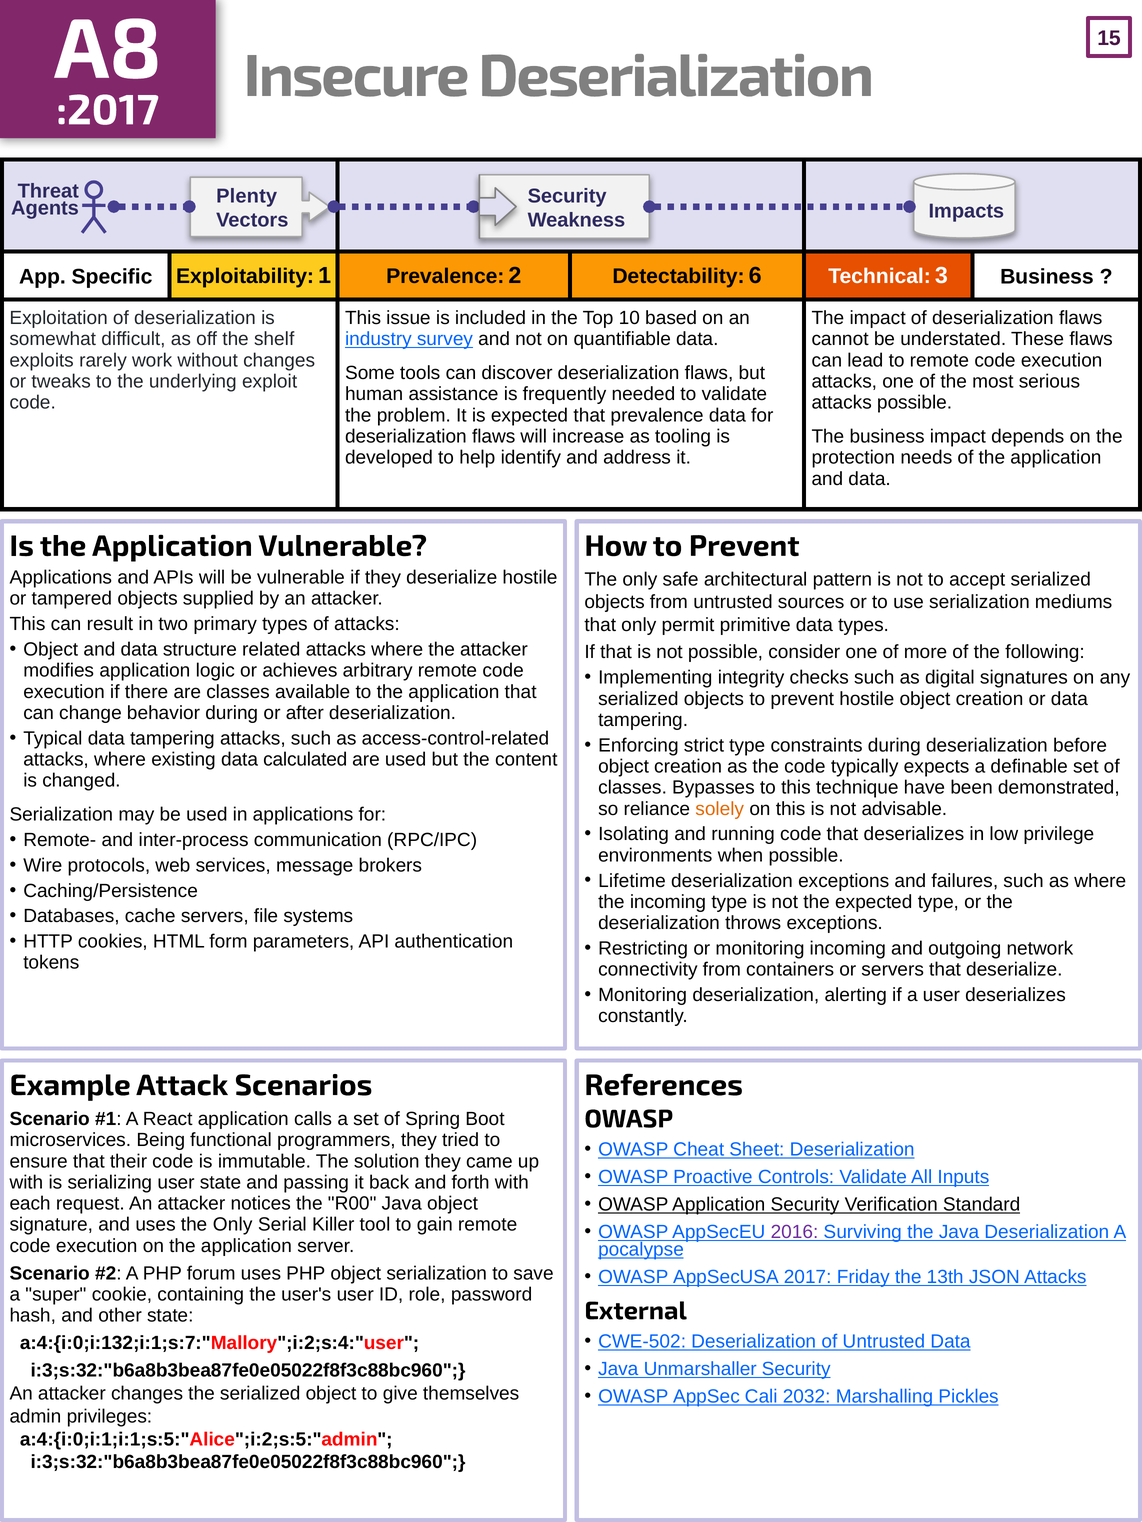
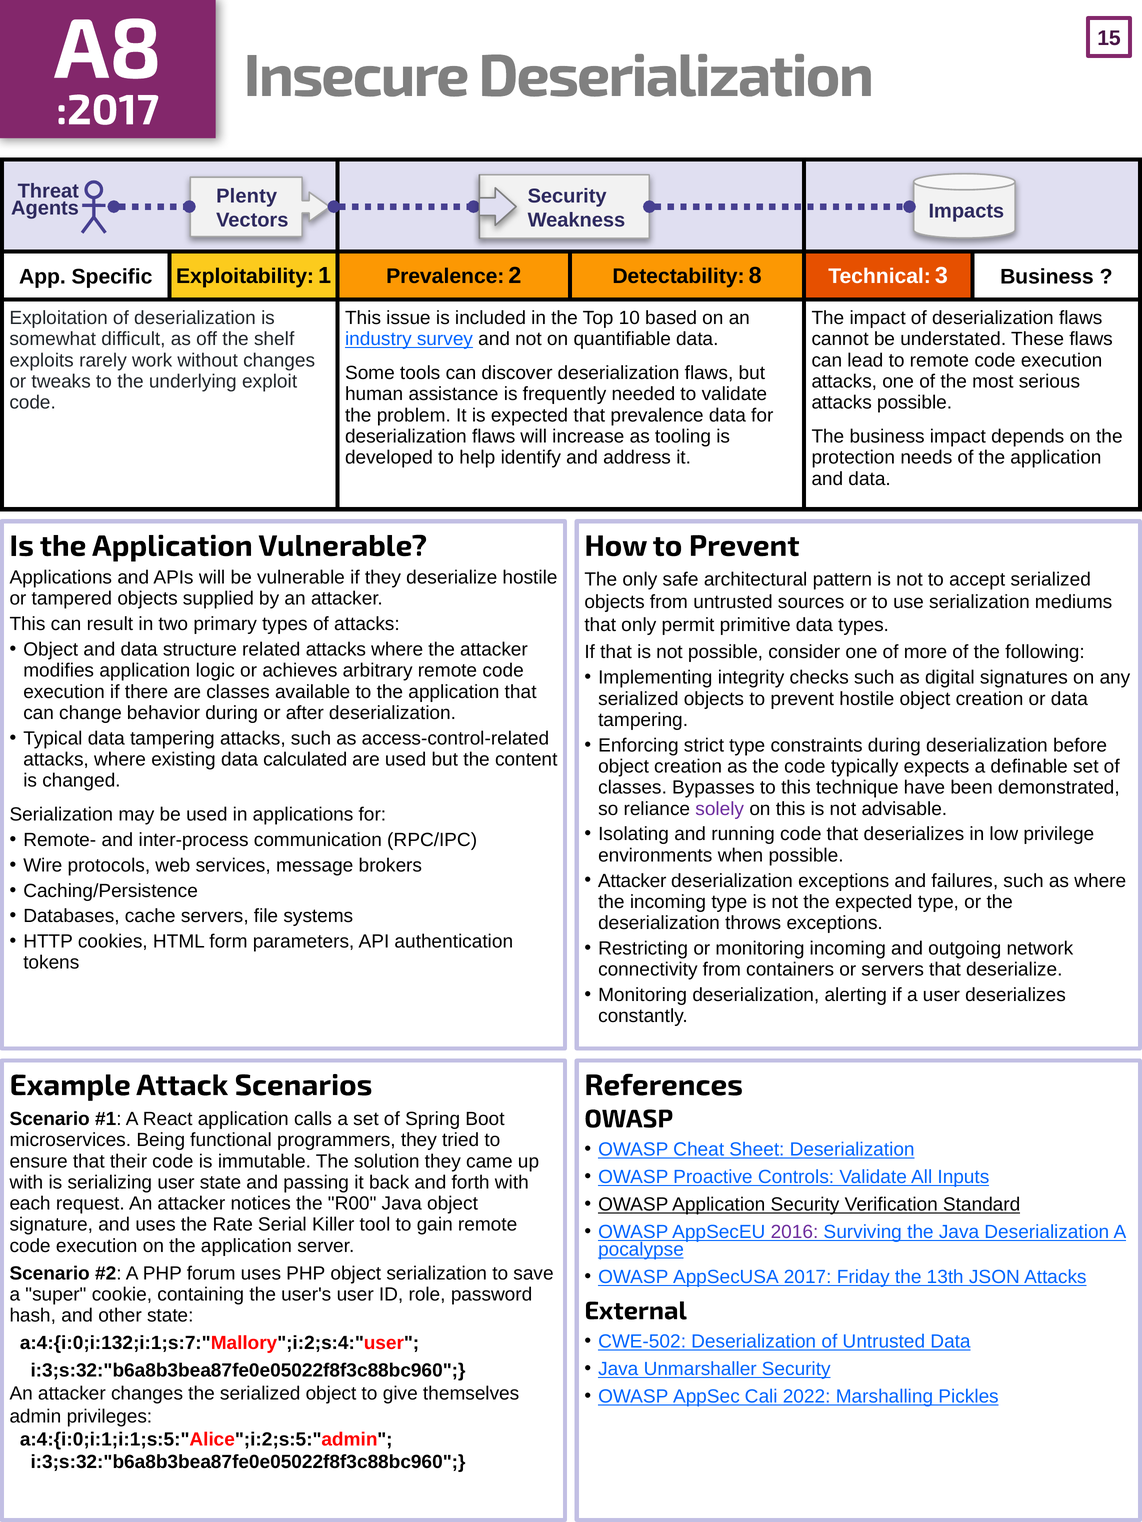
6: 6 -> 8 (755, 276)
solely colour: orange -> purple (720, 809)
Lifetime: Lifetime -> Attacker (632, 881)
uses the Only: Only -> Rate (233, 1225)
2032: 2032 -> 2022 (807, 1397)
